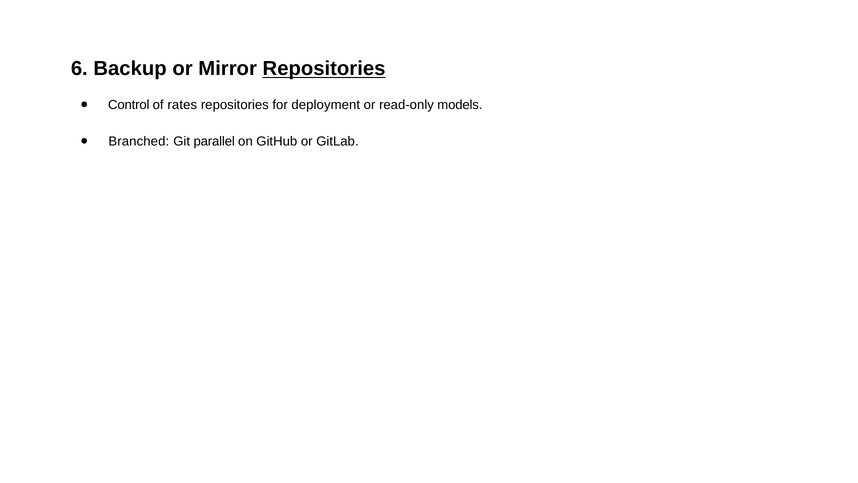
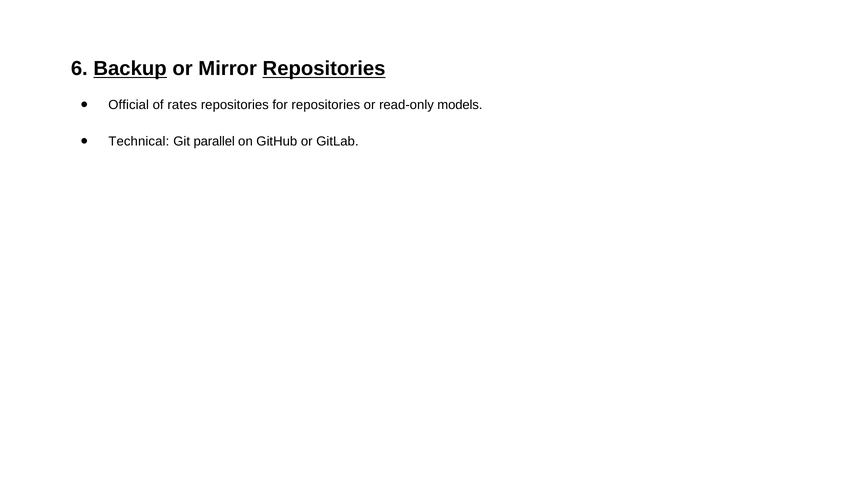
Backup underline: none -> present (130, 69)
Control: Control -> Official (129, 105)
for deployment: deployment -> repositories (326, 105)
Branched: Branched -> Technical (139, 141)
